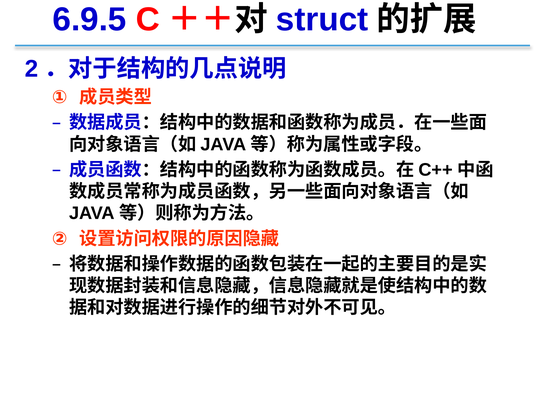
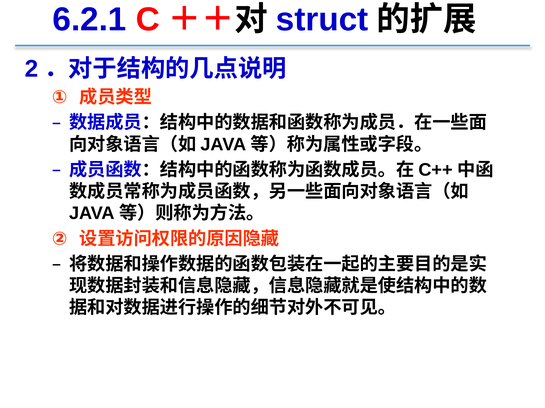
6.9.5: 6.9.5 -> 6.2.1 (90, 20)
